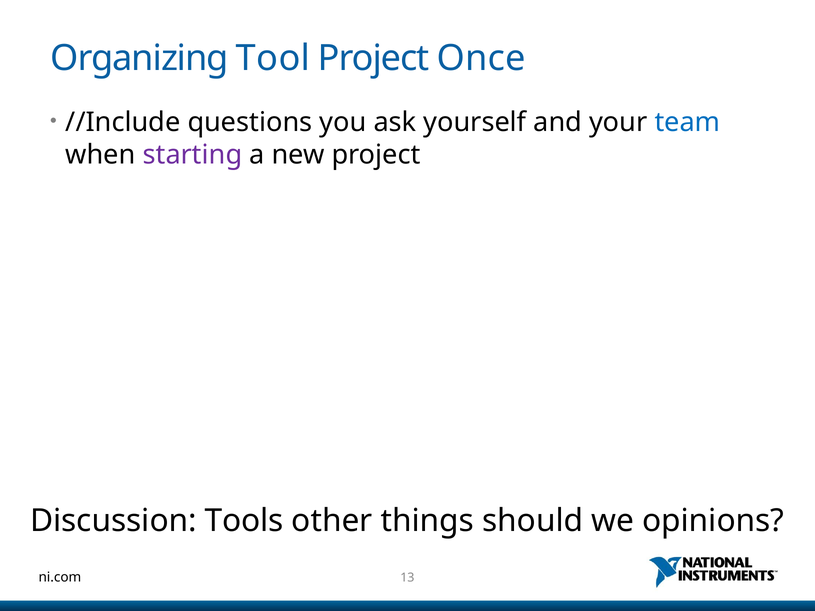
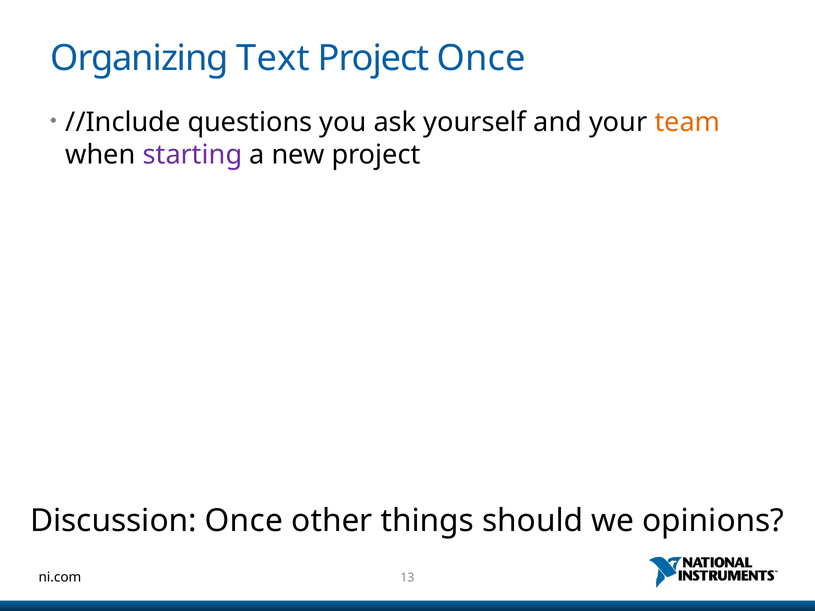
Tool: Tool -> Text (273, 58)
team colour: blue -> orange (687, 122)
Discussion Tools: Tools -> Once (244, 521)
